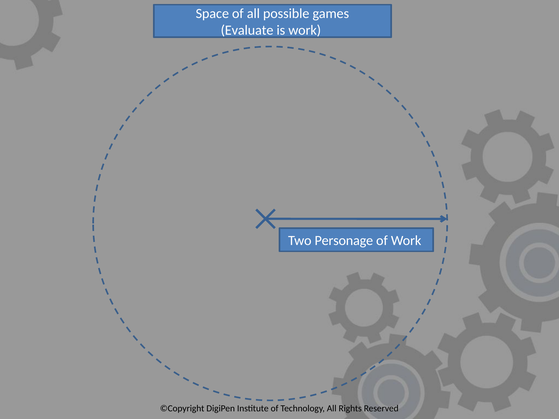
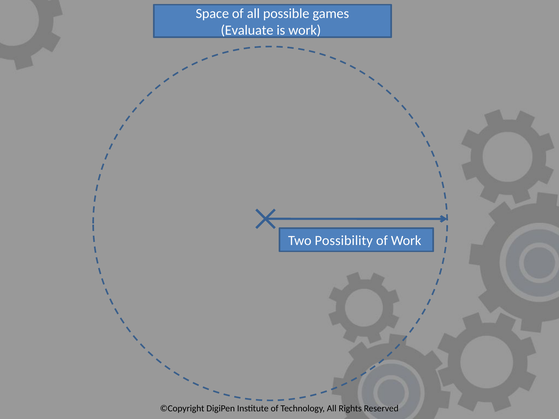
Personage: Personage -> Possibility (344, 241)
